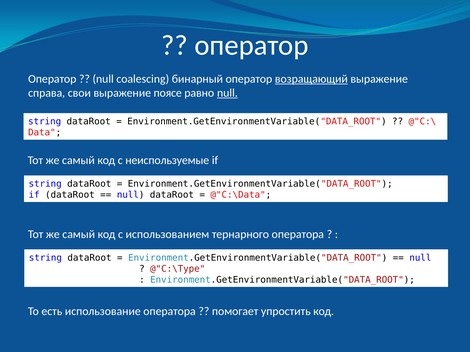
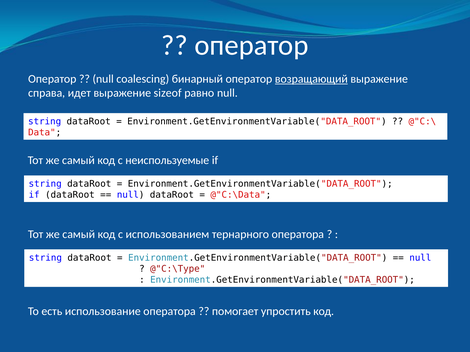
свои: свои -> идет (79, 93)
поясе: поясе -> sizeof (168, 93)
null underline: present -> none (227, 93)
